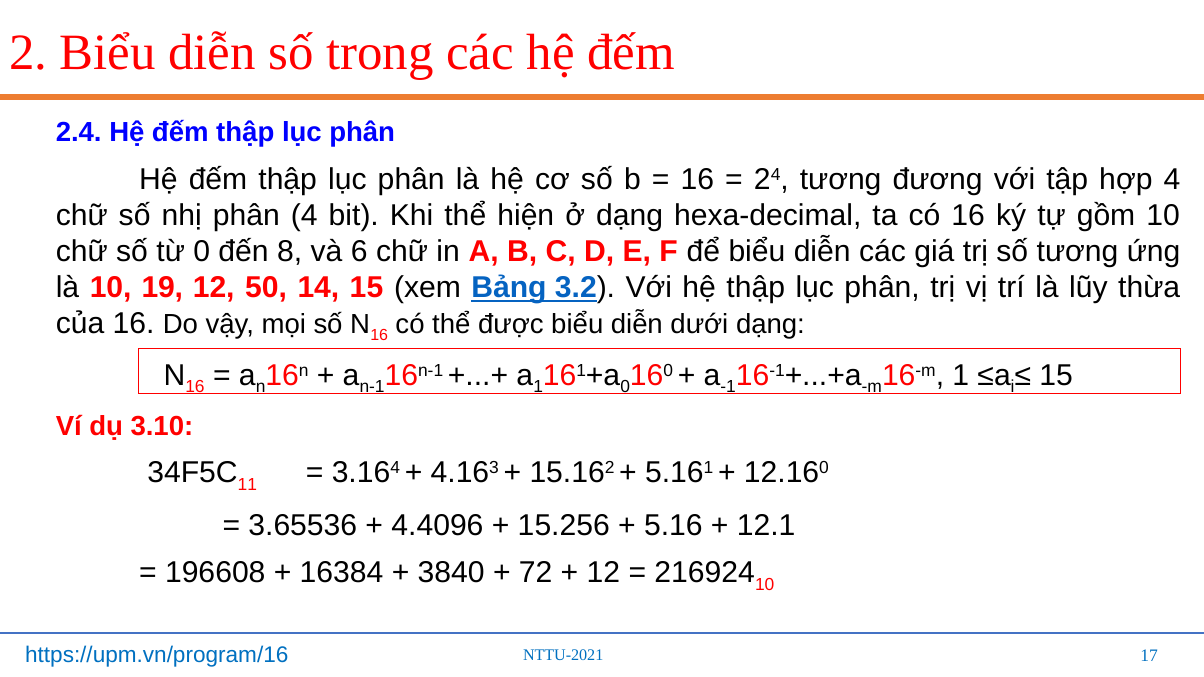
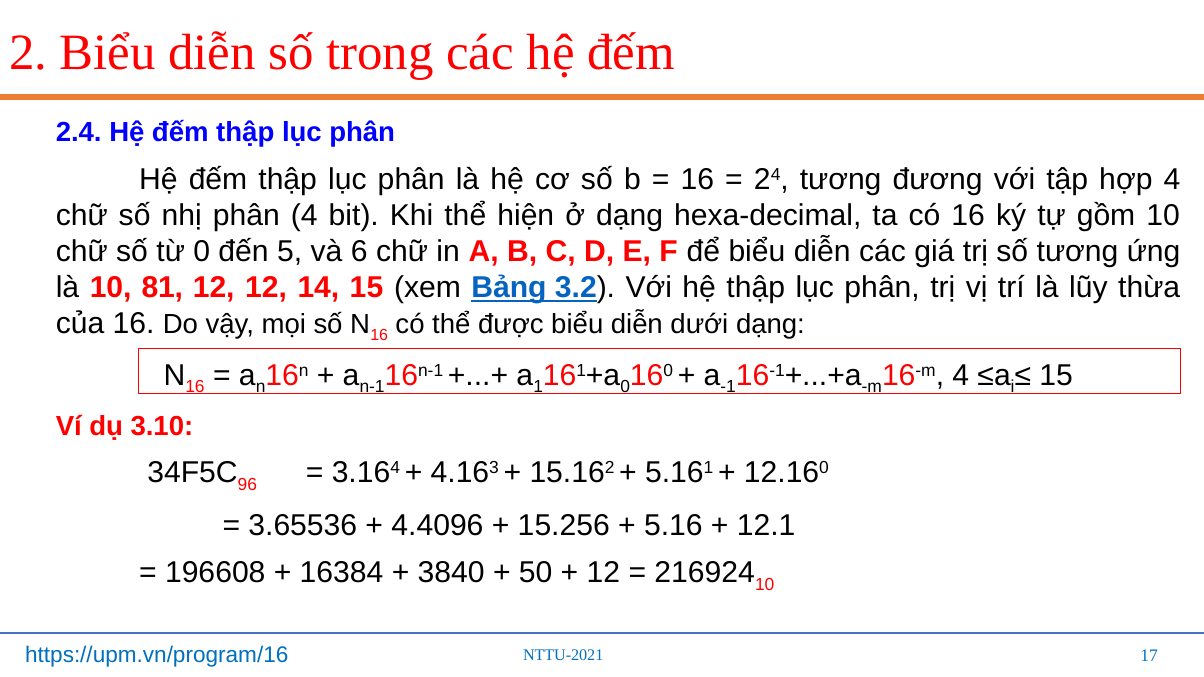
8: 8 -> 5 (290, 251)
19: 19 -> 81 (162, 288)
12 50: 50 -> 12 (266, 288)
1: 1 -> 4 (961, 375)
11: 11 -> 96 (247, 485)
72: 72 -> 50 (536, 573)
